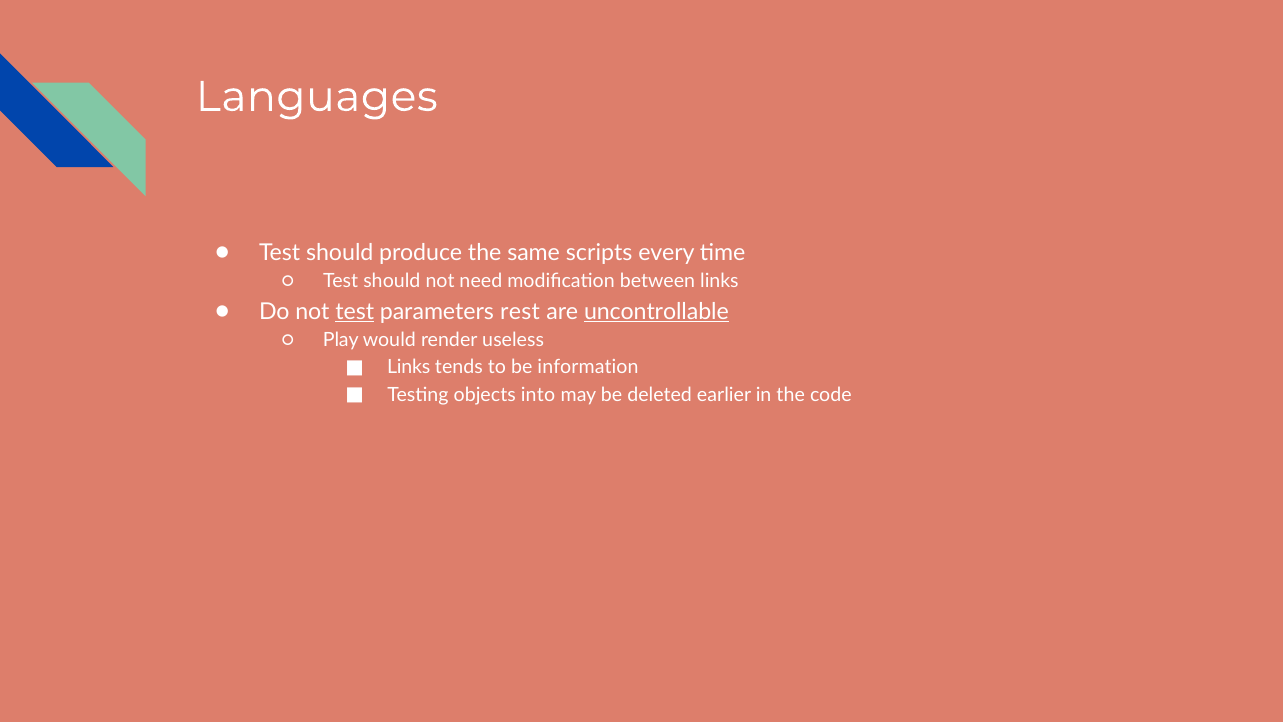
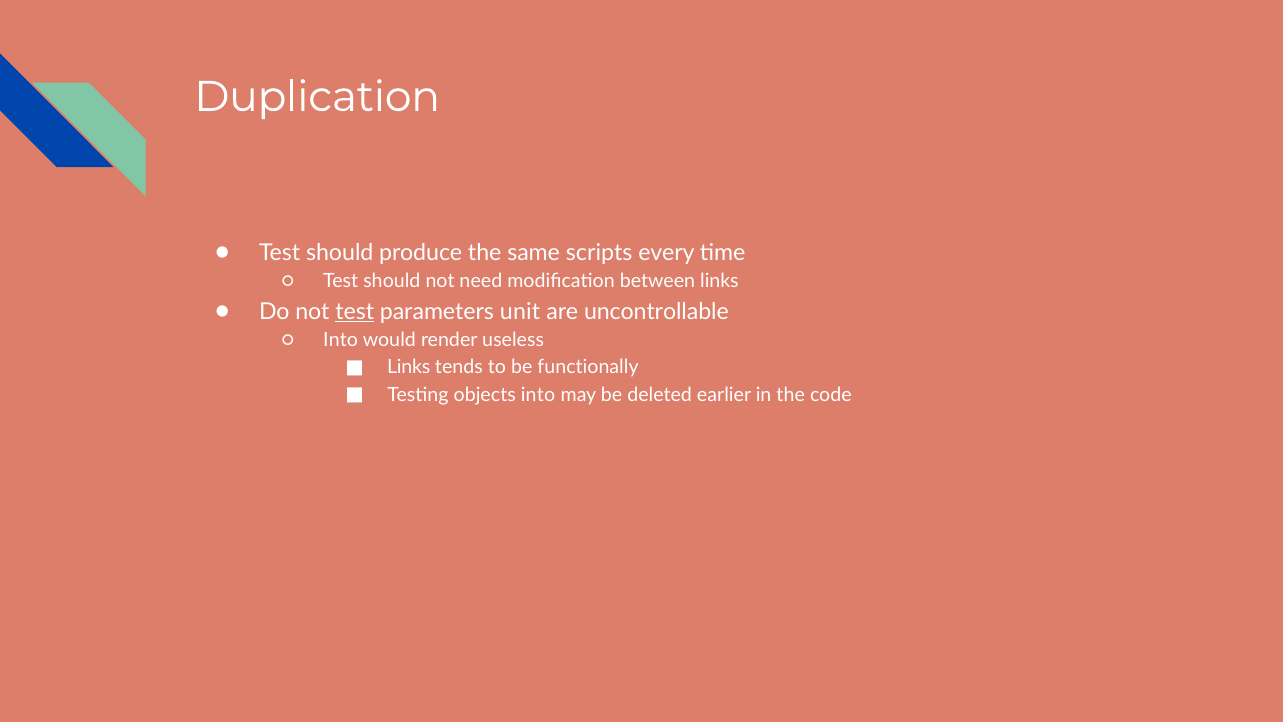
Languages: Languages -> Duplication (317, 97)
rest: rest -> unit (520, 311)
uncontrollable underline: present -> none (656, 311)
Play: Play -> Into (341, 340)
information: information -> functionally (588, 367)
